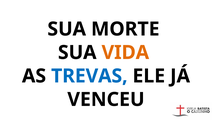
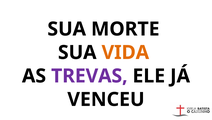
TREVAS colour: blue -> purple (89, 76)
